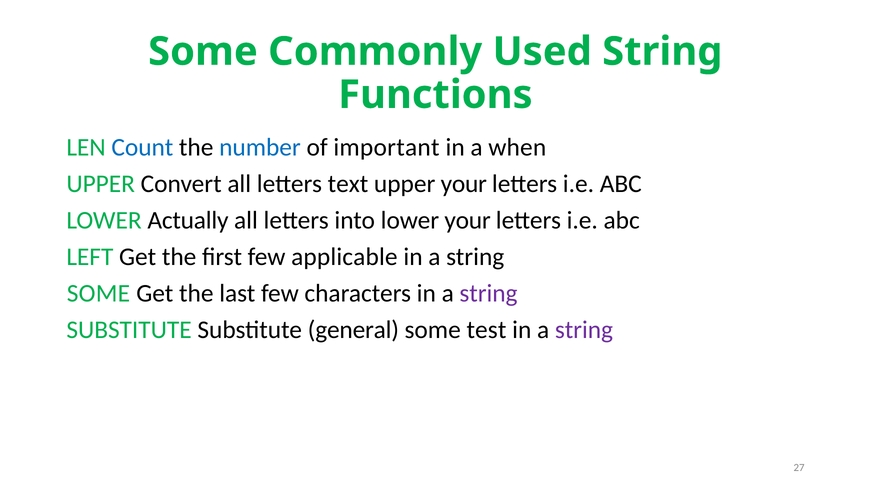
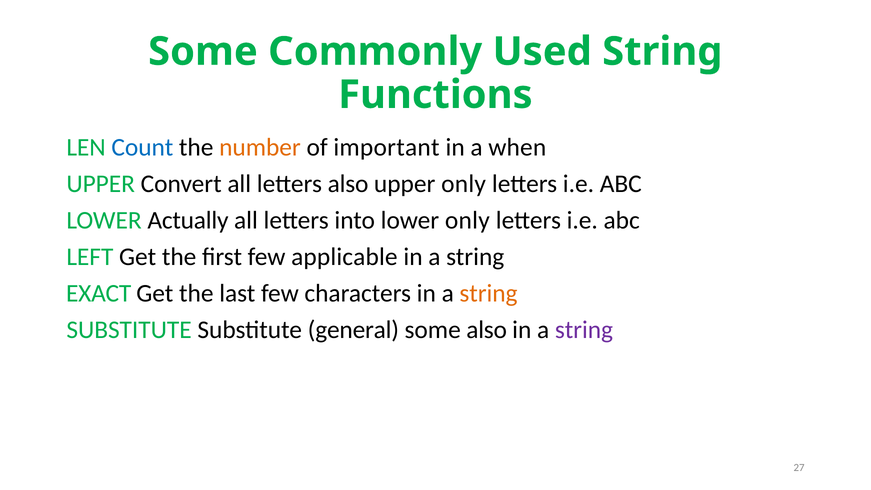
number colour: blue -> orange (260, 147)
letters text: text -> also (348, 184)
upper your: your -> only (464, 184)
lower your: your -> only (467, 220)
SOME: SOME -> EXACT (99, 293)
string colour: purple -> orange (488, 293)
some test: test -> also (487, 330)
